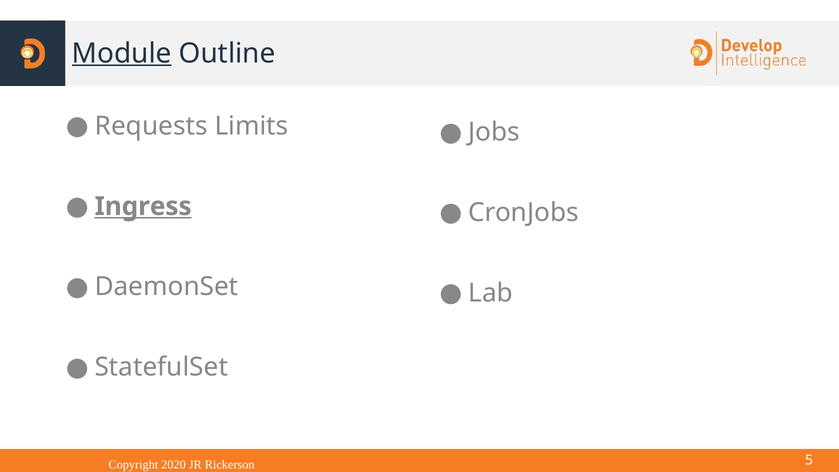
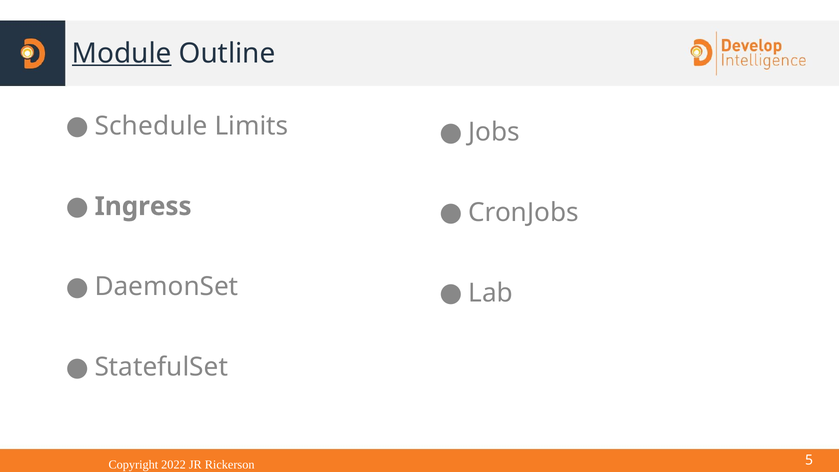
Requests: Requests -> Schedule (151, 126)
Ingress underline: present -> none (143, 206)
2020: 2020 -> 2022 (173, 464)
